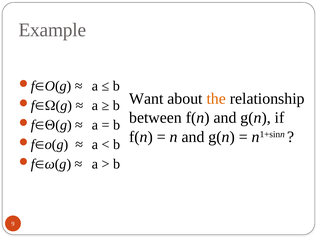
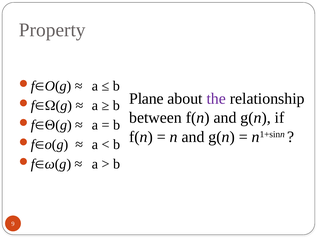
Example: Example -> Property (52, 30)
Want: Want -> Plane (146, 99)
the colour: orange -> purple (216, 99)
